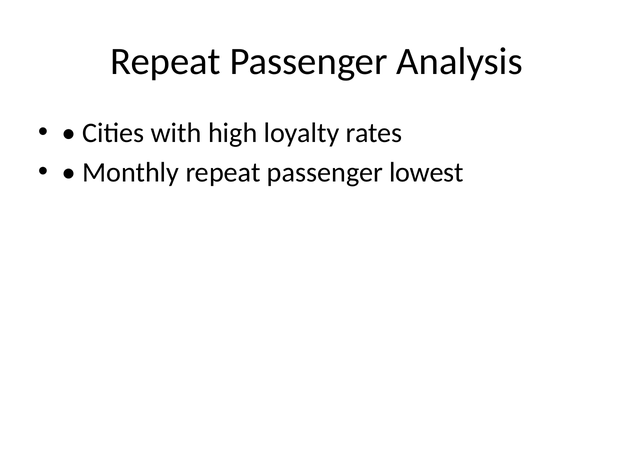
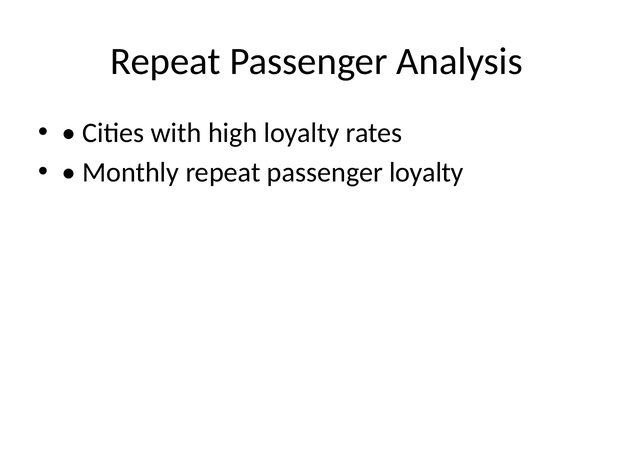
passenger lowest: lowest -> loyalty (426, 172)
